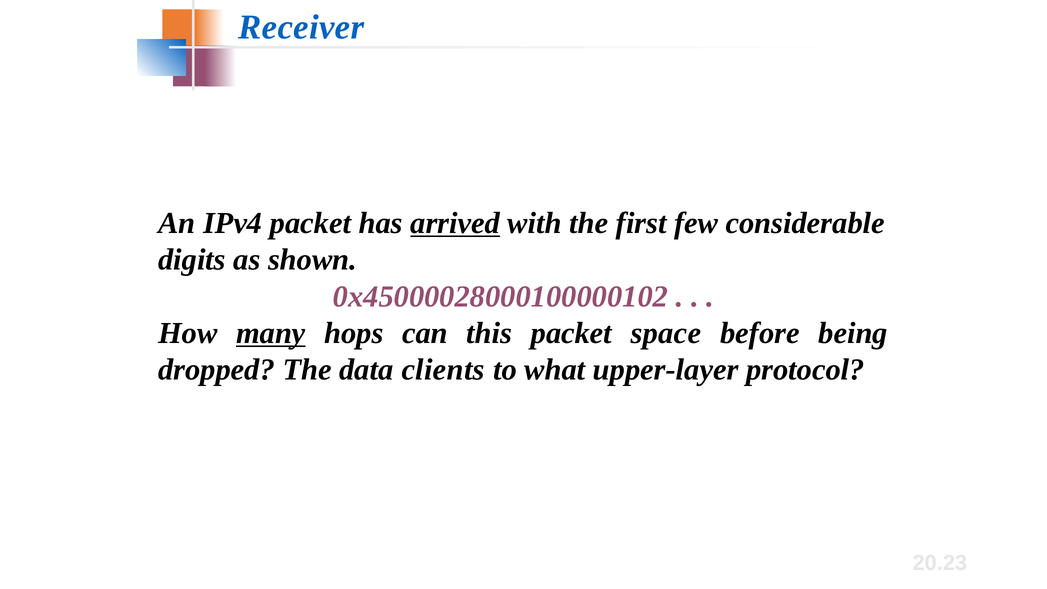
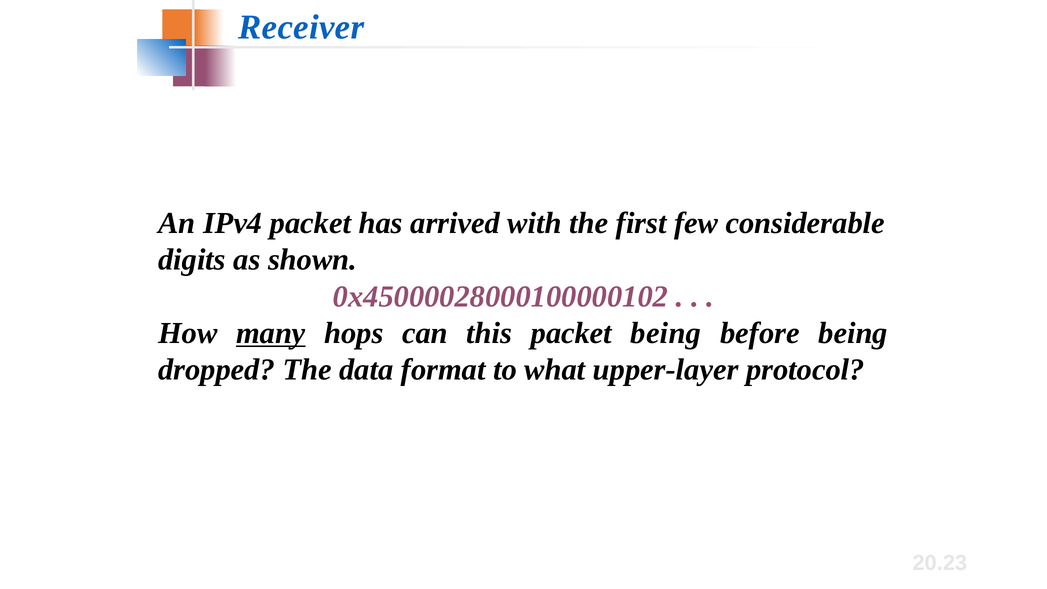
arrived underline: present -> none (455, 223)
packet space: space -> being (666, 333)
clients: clients -> format (443, 370)
